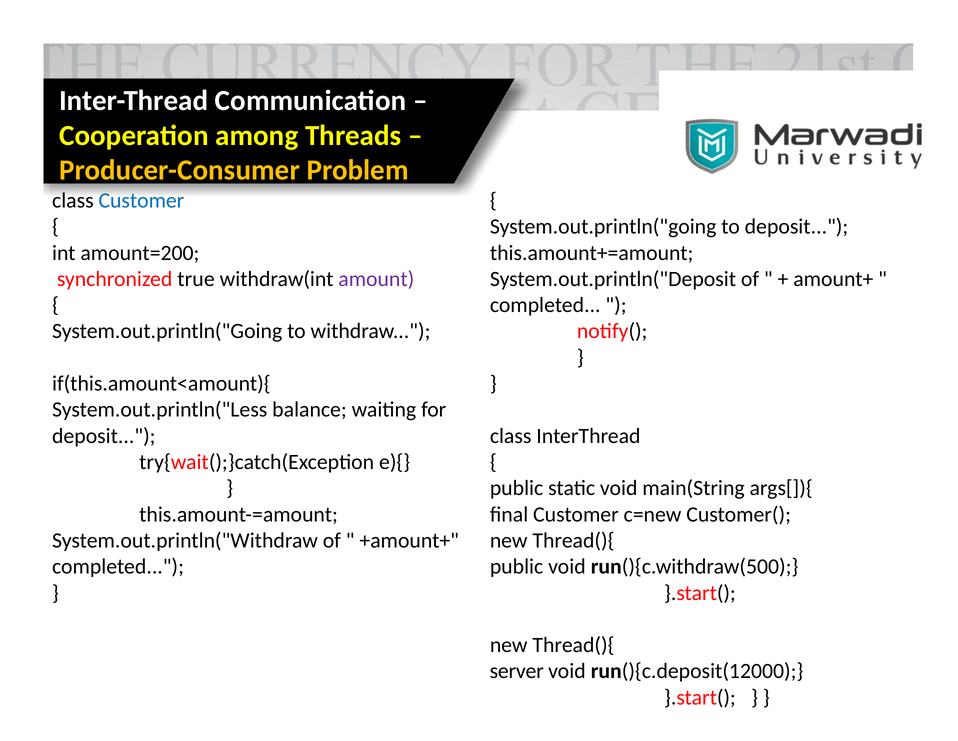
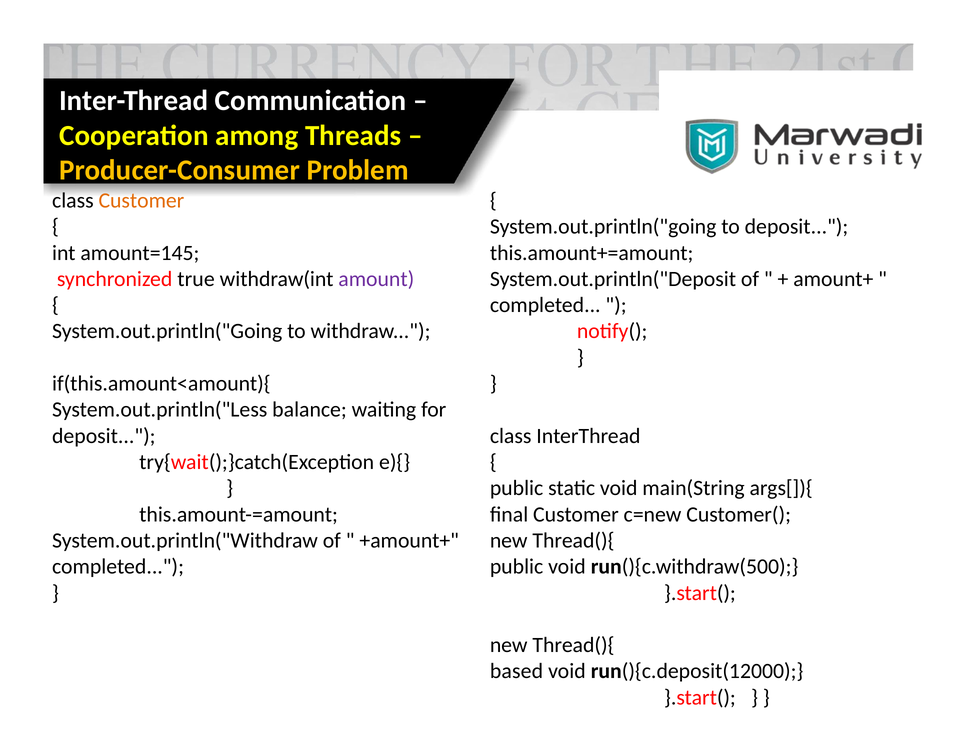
Customer colour: blue -> orange (141, 200)
amount=200: amount=200 -> amount=145 (140, 253)
server: server -> based (517, 671)
